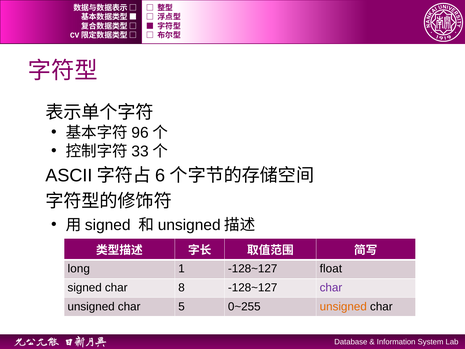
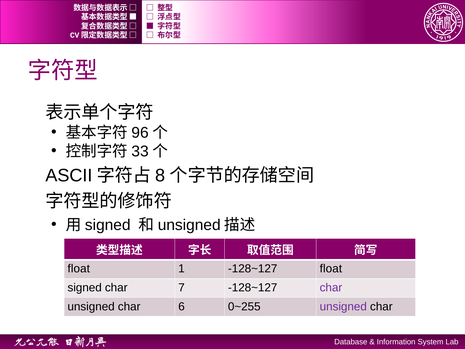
6: 6 -> 8 (160, 175)
long: long -> float (79, 269)
8: 8 -> 7 (182, 287)
5: 5 -> 6 (182, 306)
unsigned colour: orange -> purple (343, 306)
